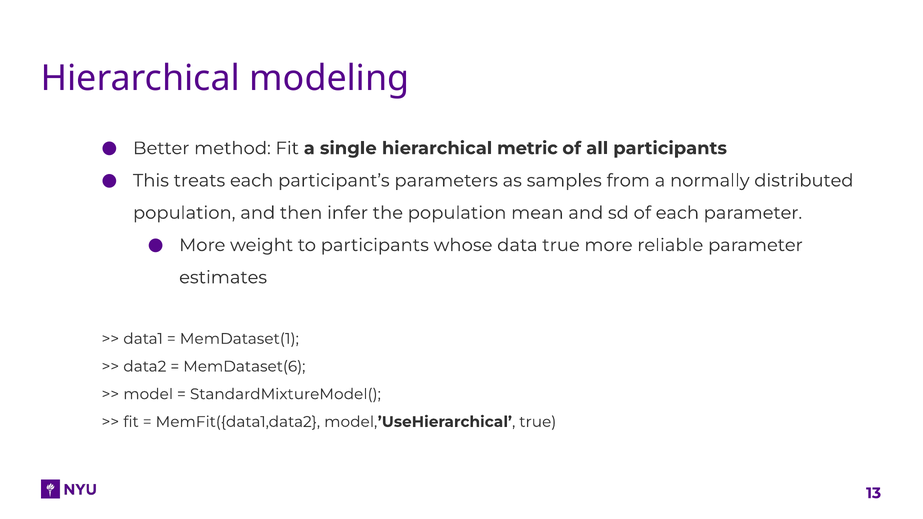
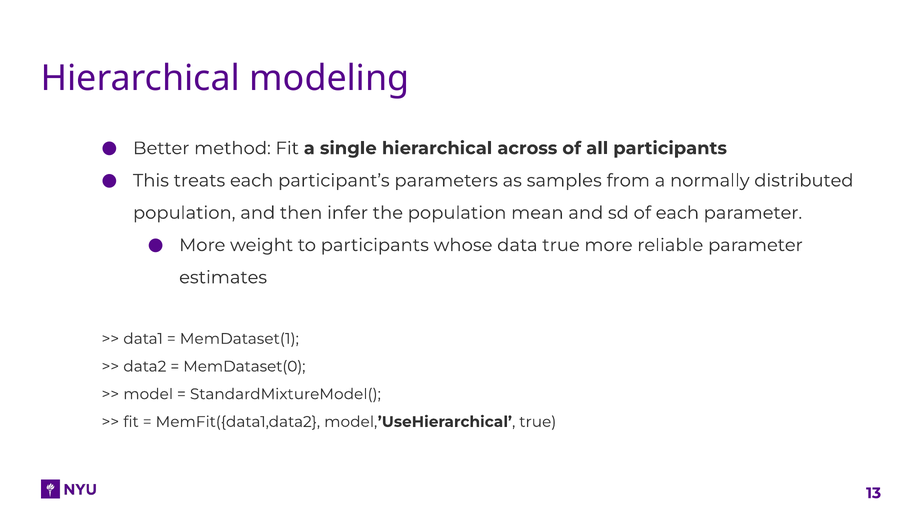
metric: metric -> across (527, 148)
MemDataset(6: MemDataset(6 -> MemDataset(0 (244, 367)
